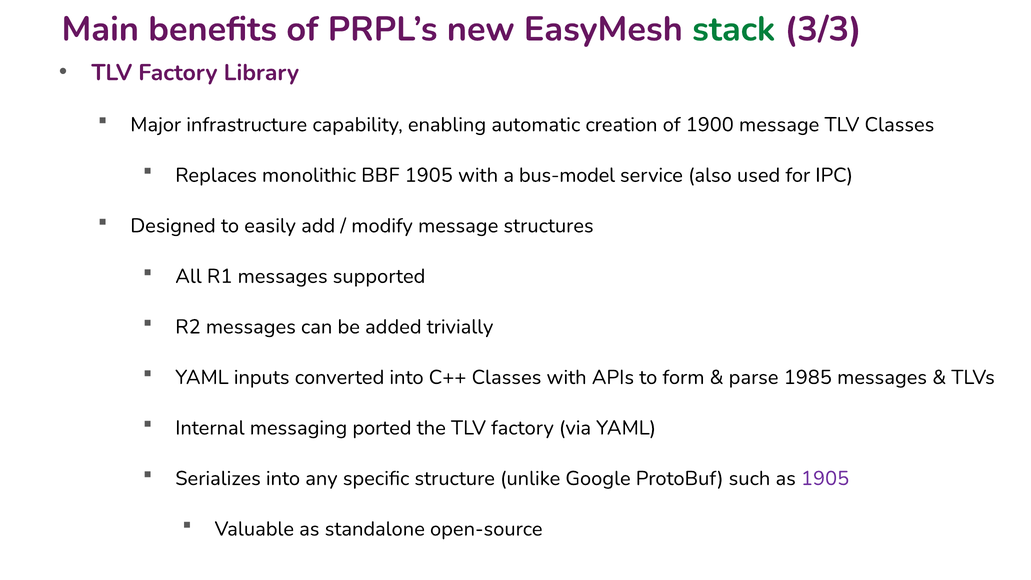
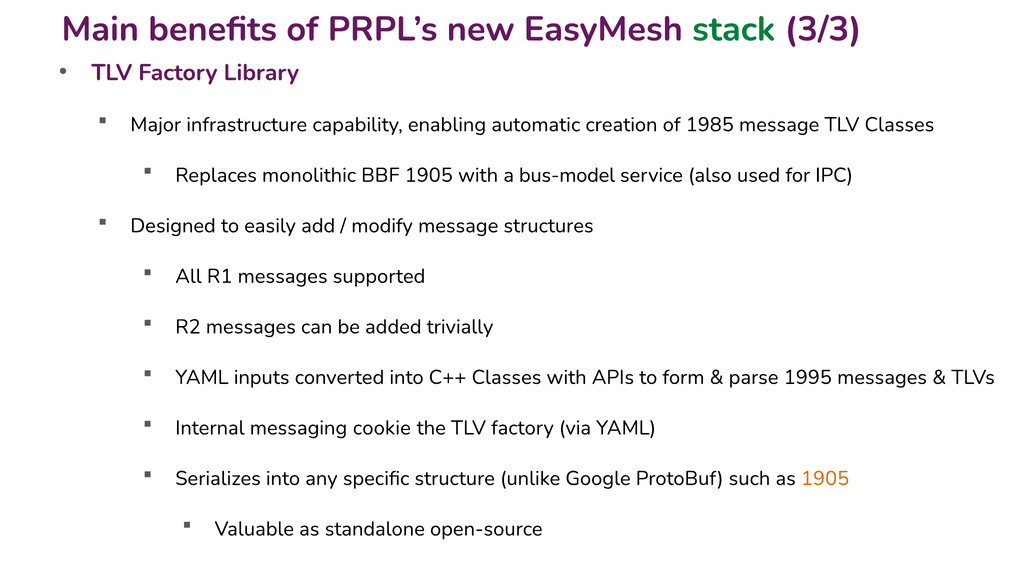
1900: 1900 -> 1985 (710, 125)
1985: 1985 -> 1995 (808, 377)
ported: ported -> cookie (382, 428)
1905 colour: purple -> orange (825, 478)
